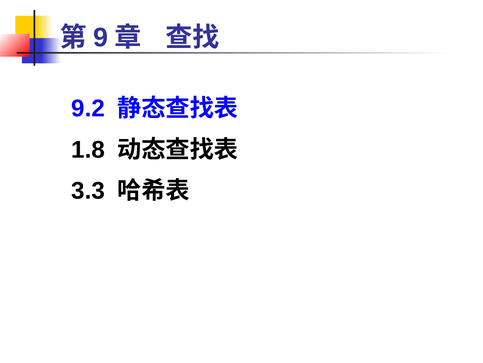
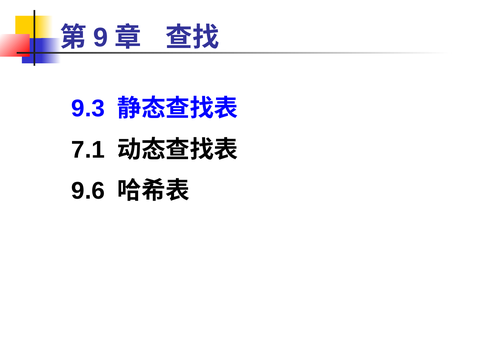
9.2: 9.2 -> 9.3 (88, 108)
1.8: 1.8 -> 7.1 (88, 149)
3.3: 3.3 -> 9.6 (88, 191)
